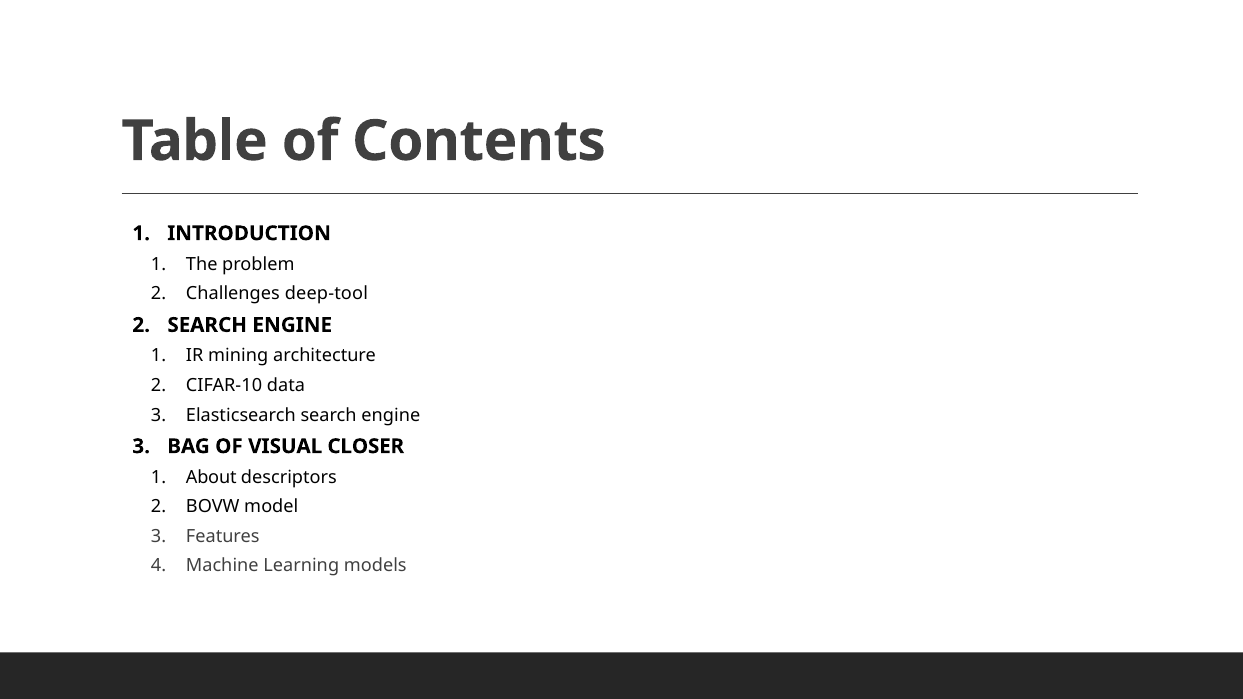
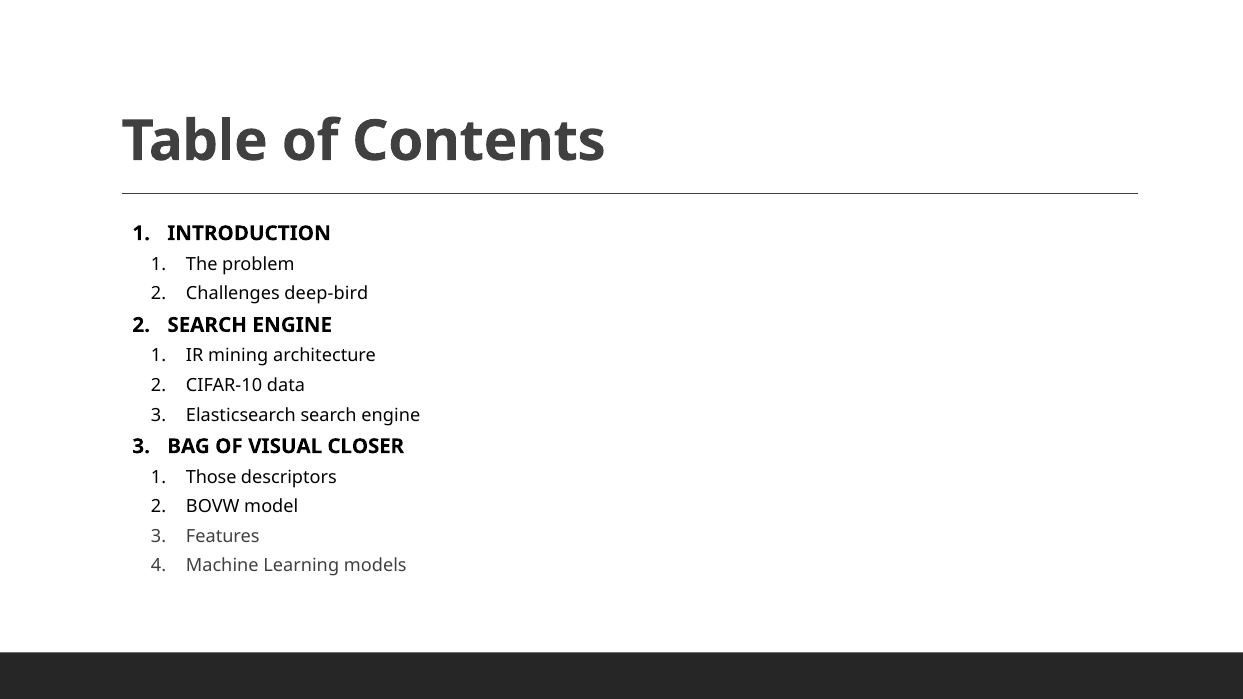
deep-tool: deep-tool -> deep-bird (326, 294)
About: About -> Those (211, 477)
